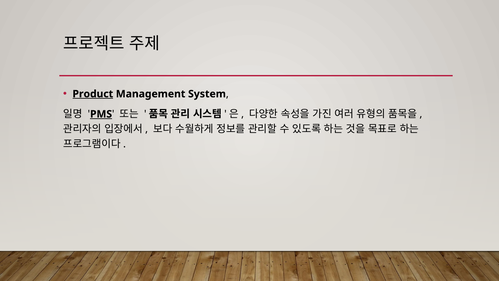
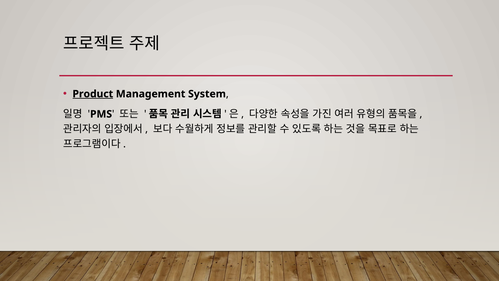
PMS underline: present -> none (101, 114)
